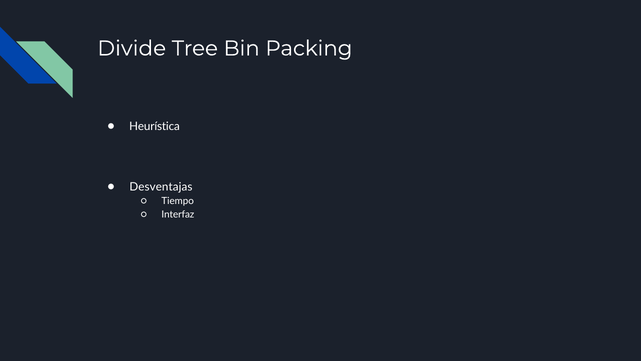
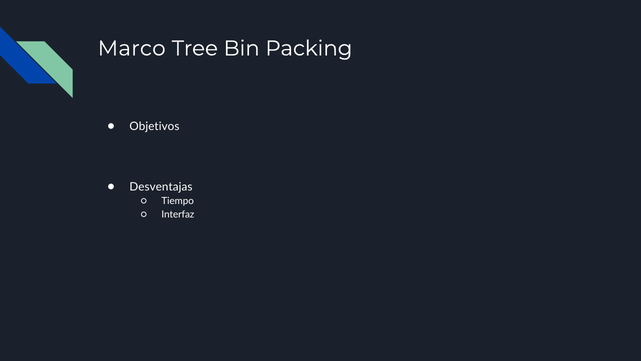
Divide: Divide -> Marco (132, 48)
Heurística: Heurística -> Objetivos (154, 126)
